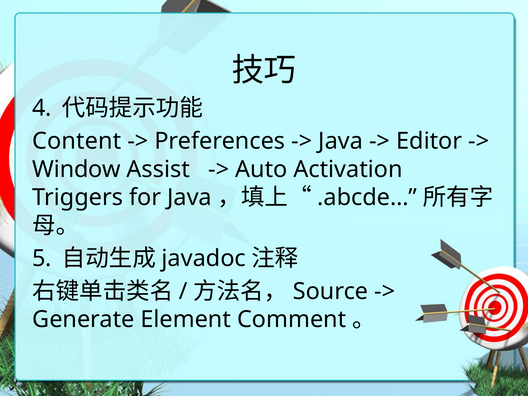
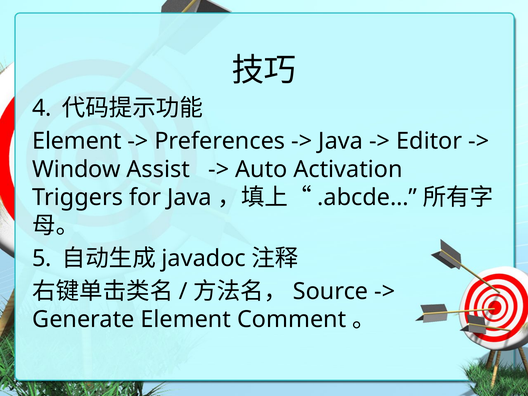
Content: Content -> Element (77, 141)
